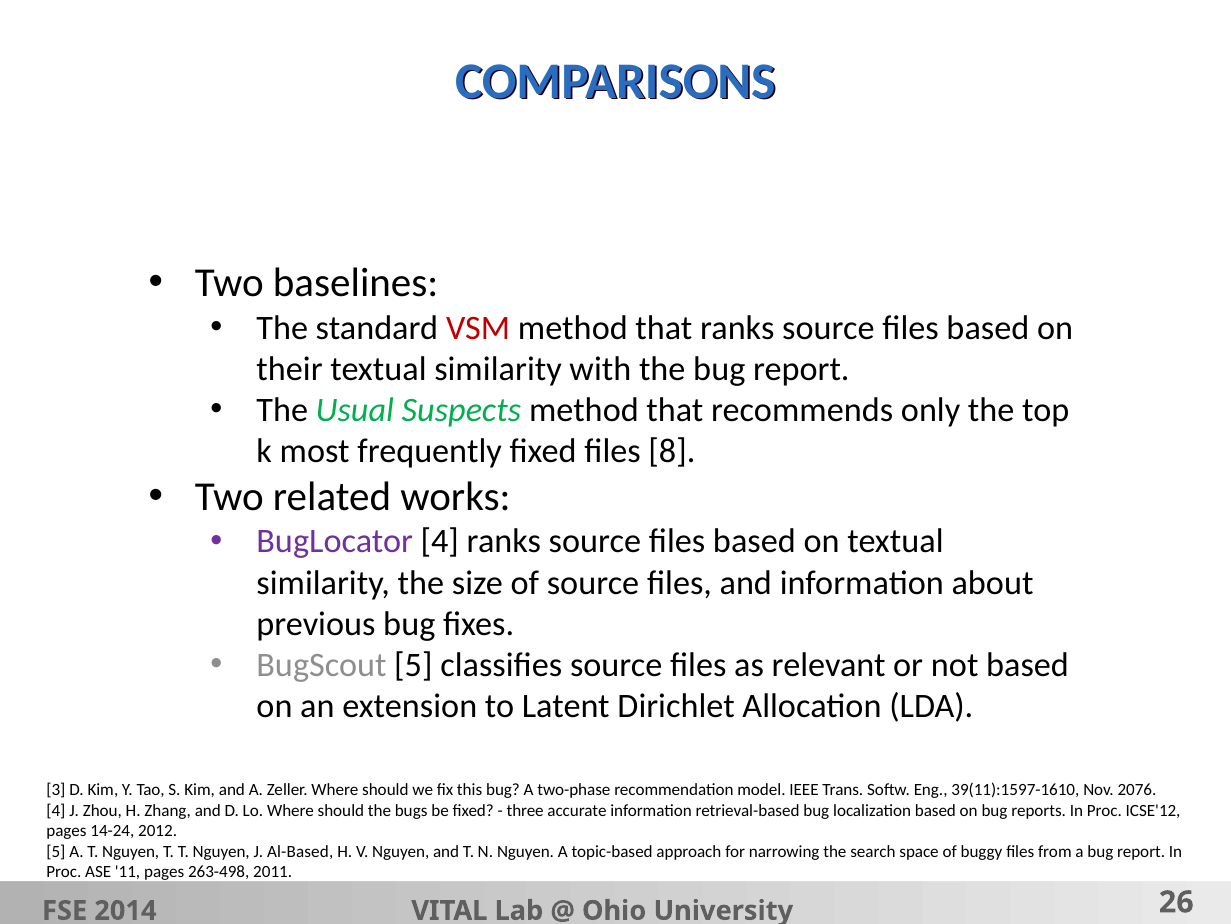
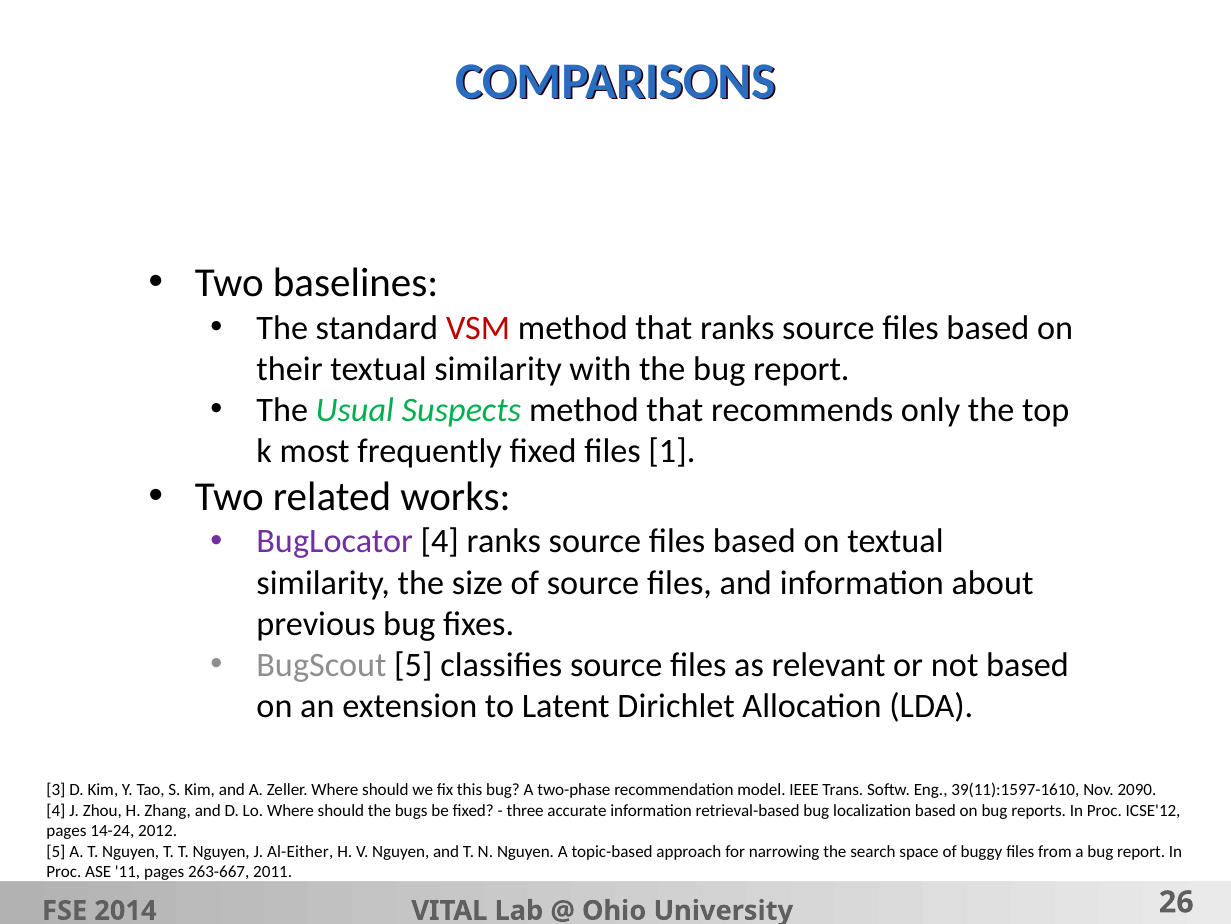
8: 8 -> 1 (672, 451)
2076: 2076 -> 2090 (1137, 789)
Al-Based: Al-Based -> Al-Either (300, 851)
263-498: 263-498 -> 263-667 (219, 871)
